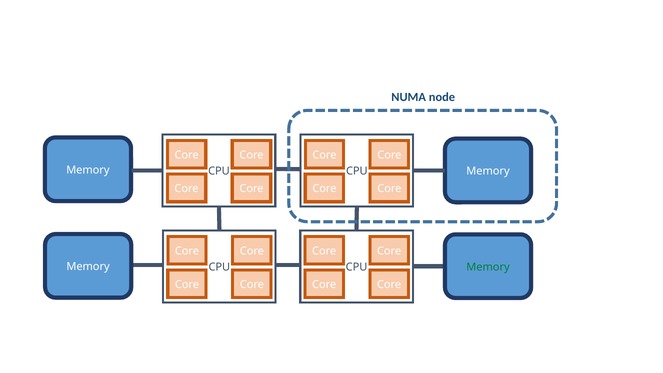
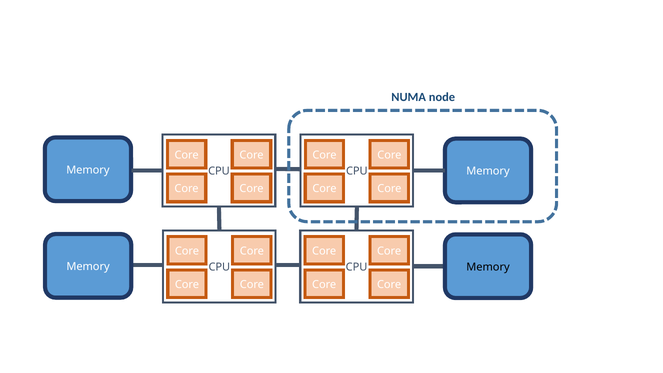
Memory colour: green -> black (488, 267)
